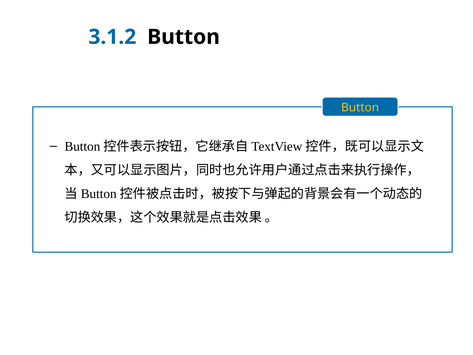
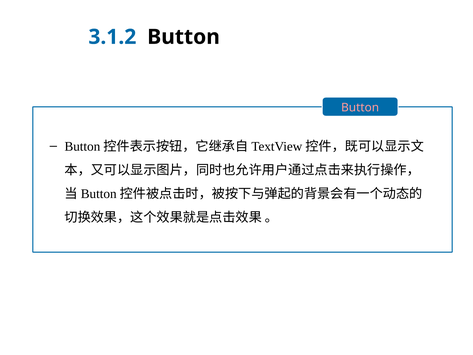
Button colour: yellow -> pink (360, 107)
